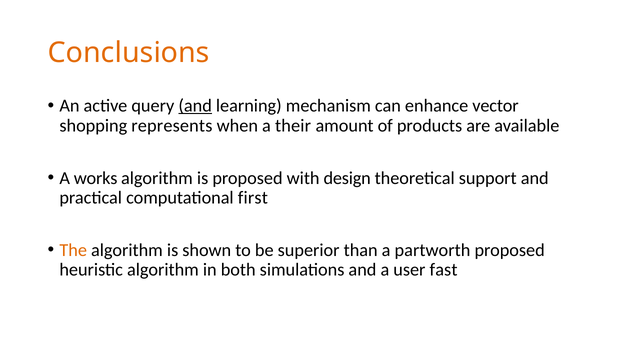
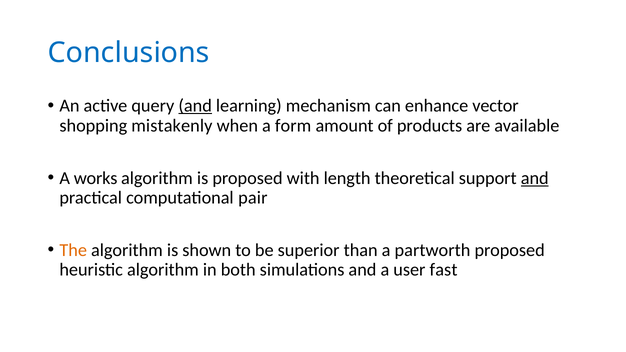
Conclusions colour: orange -> blue (129, 53)
represents: represents -> mistakenly (172, 126)
their: their -> form (293, 126)
design: design -> length (347, 178)
and underline: none -> present (535, 178)
first: first -> pair (253, 198)
